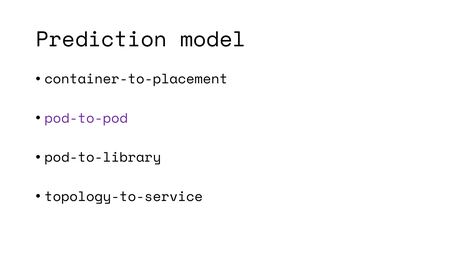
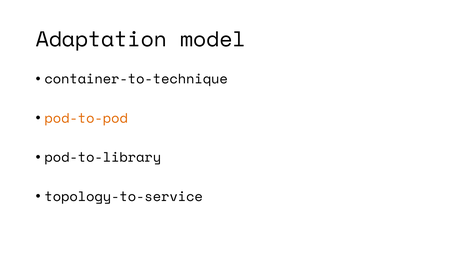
Prediction: Prediction -> Adaptation (101, 39)
container-to-placement: container-to-placement -> container-to-technique (136, 79)
pod-to-pod colour: purple -> orange (86, 118)
